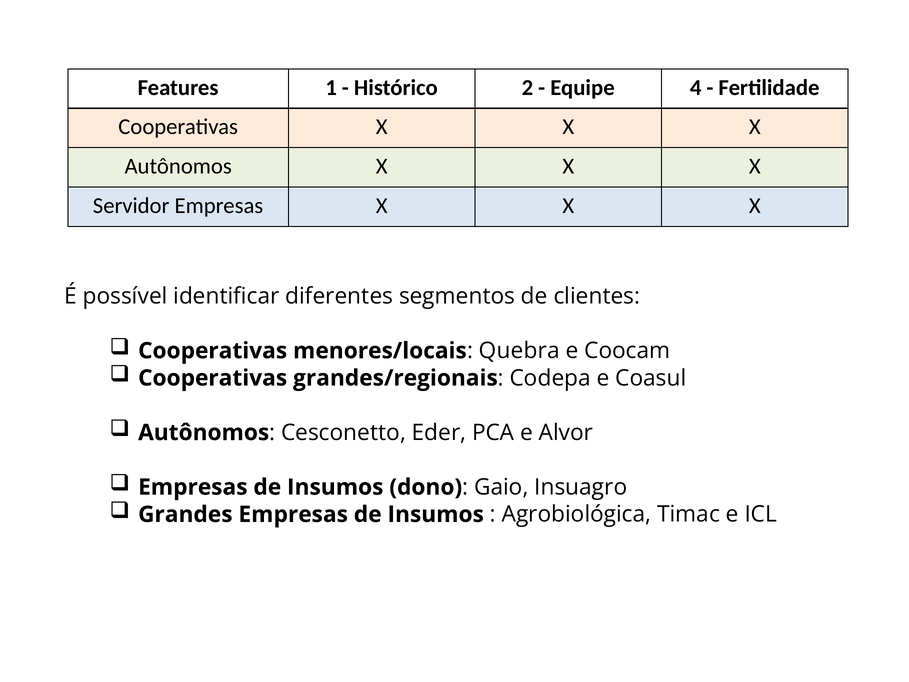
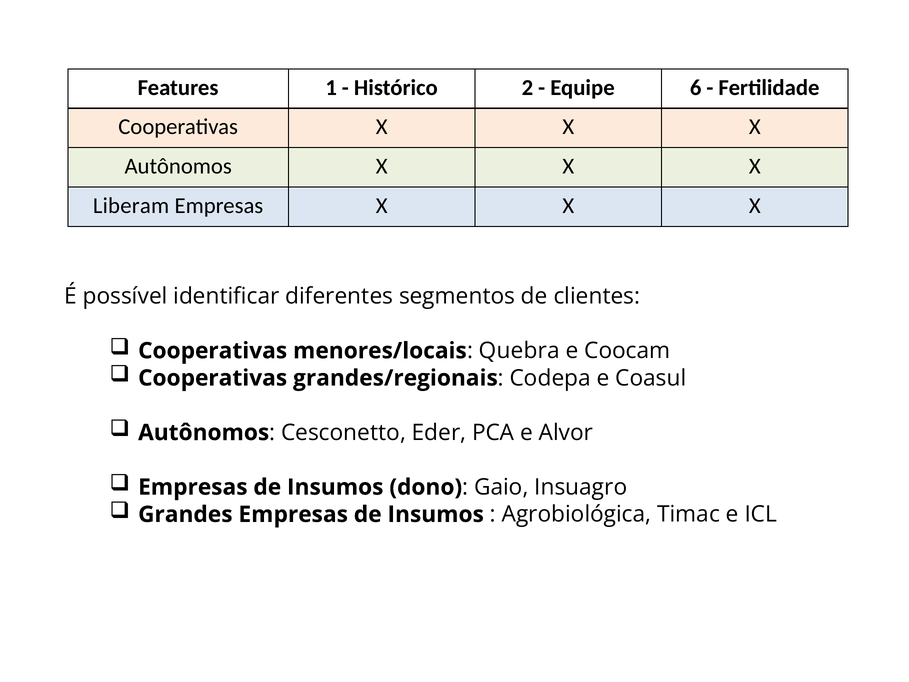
4: 4 -> 6 (696, 88)
Servidor: Servidor -> Liberam (131, 206)
